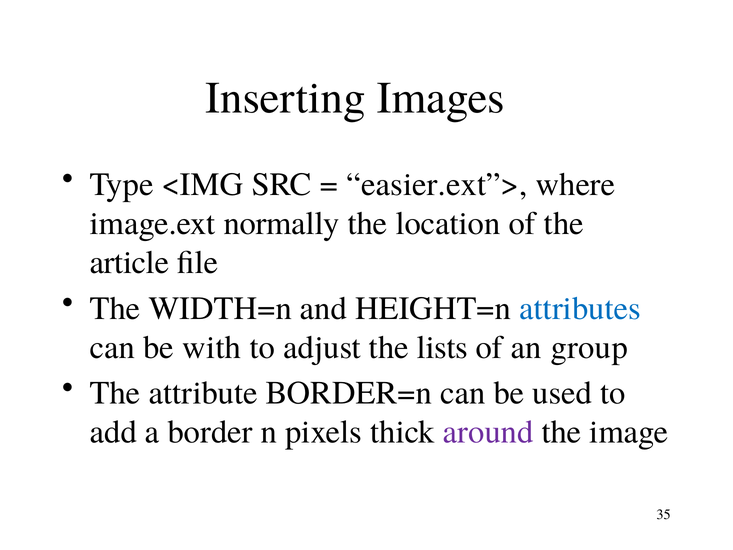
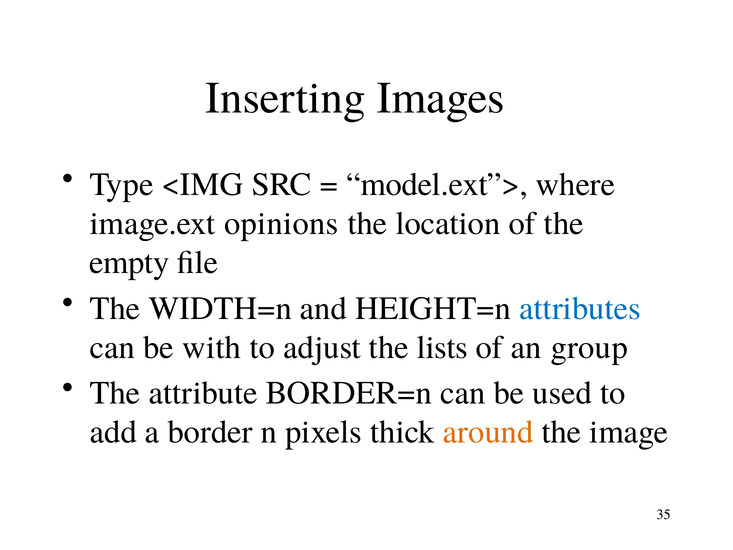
easier.ext”>: easier.ext”> -> model.ext”> (437, 184)
normally: normally -> opinions (281, 223)
article: article -> empty (129, 263)
around colour: purple -> orange (488, 432)
